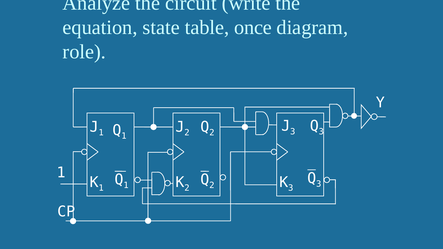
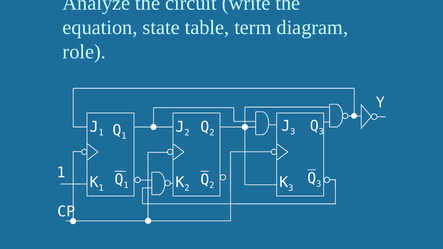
once: once -> term (253, 28)
